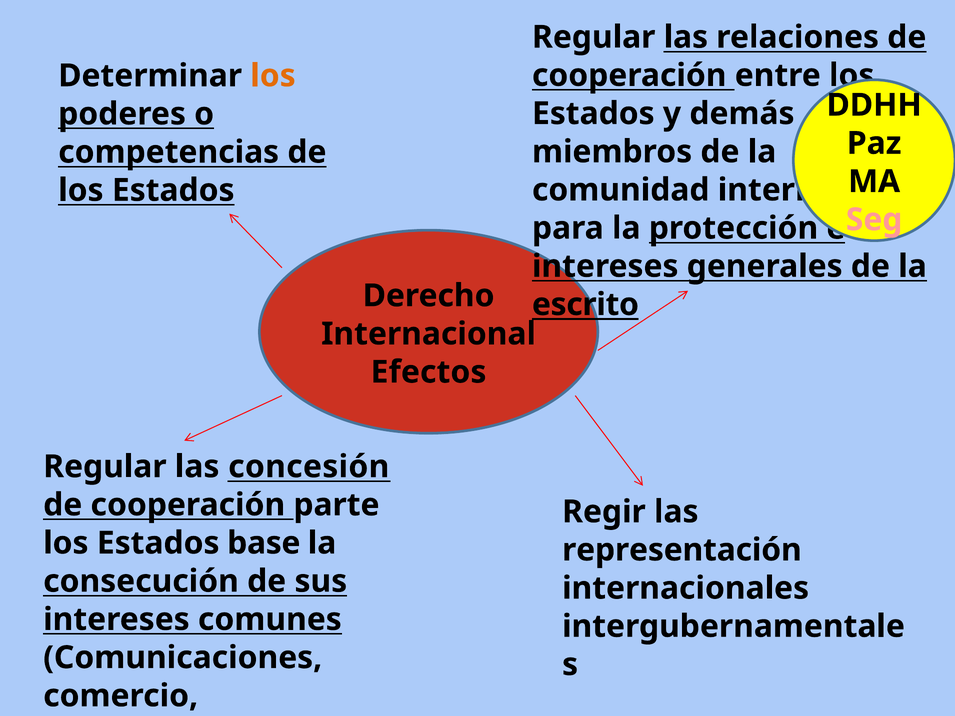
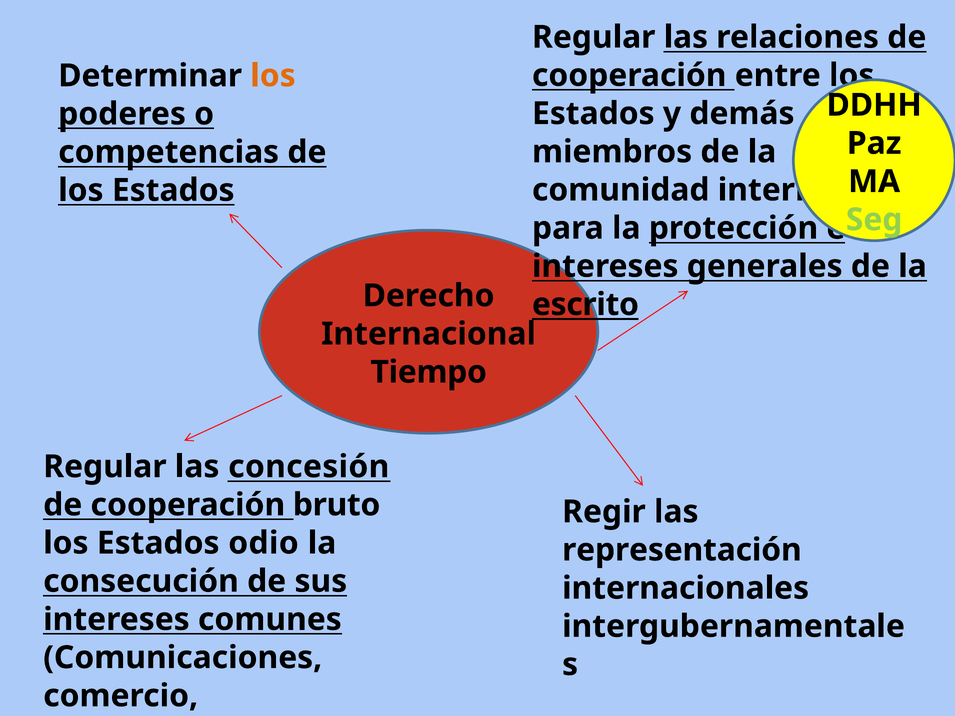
Seg colour: pink -> light green (874, 220)
Efectos: Efectos -> Tiempo (429, 372)
parte: parte -> bruto (337, 505)
base: base -> odio (263, 543)
